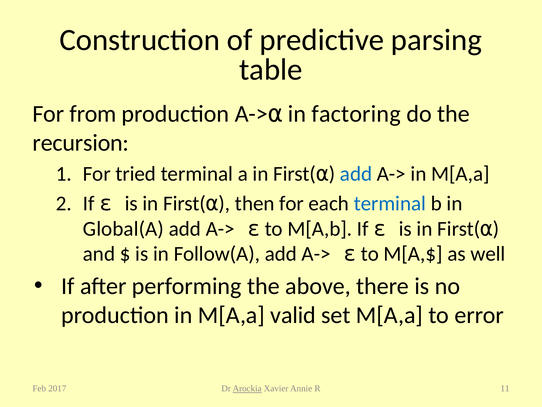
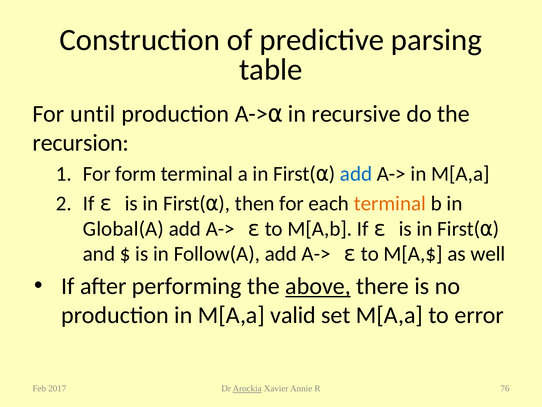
from: from -> until (93, 114)
factoring: factoring -> recursive (356, 114)
tried: tried -> form (136, 174)
terminal colour: blue -> orange (390, 203)
above underline: none -> present (318, 286)
11: 11 -> 76 (505, 388)
